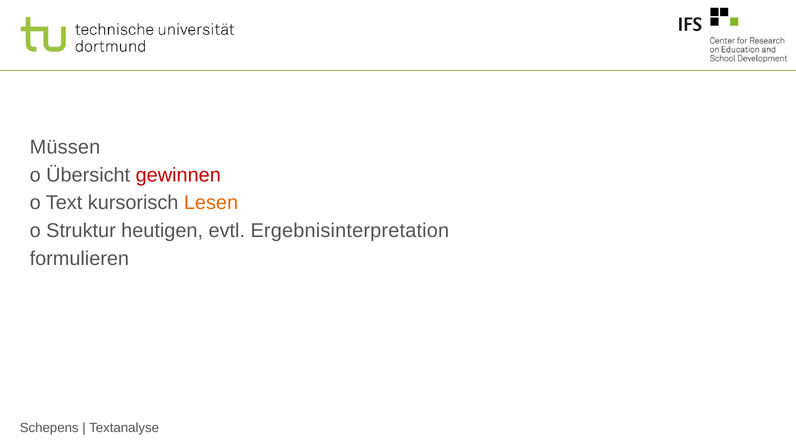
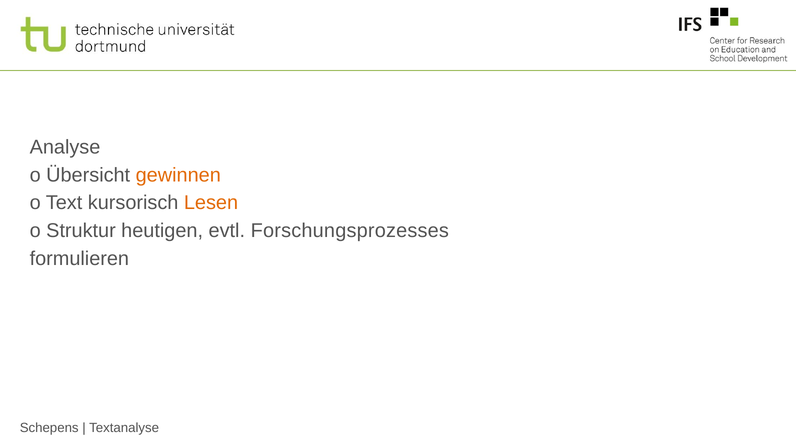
Müssen: Müssen -> Analyse (65, 147)
gewinnen colour: red -> orange (178, 175)
Ergebnisinterpretation: Ergebnisinterpretation -> Forschungsprozesses (350, 231)
